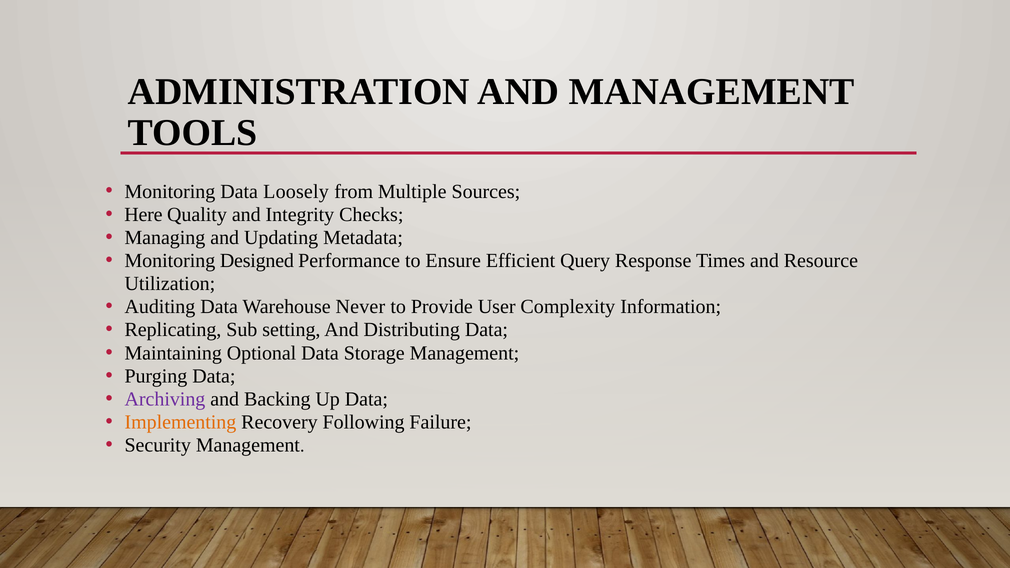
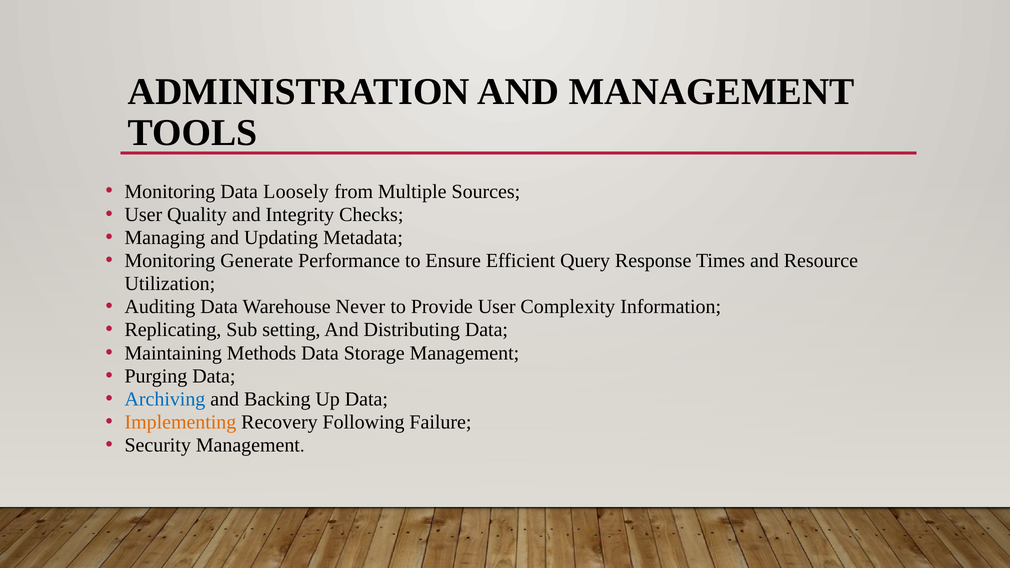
Here: Here -> User (143, 215)
Designed: Designed -> Generate (257, 261)
Optional: Optional -> Methods (262, 353)
Archiving colour: purple -> blue (165, 399)
